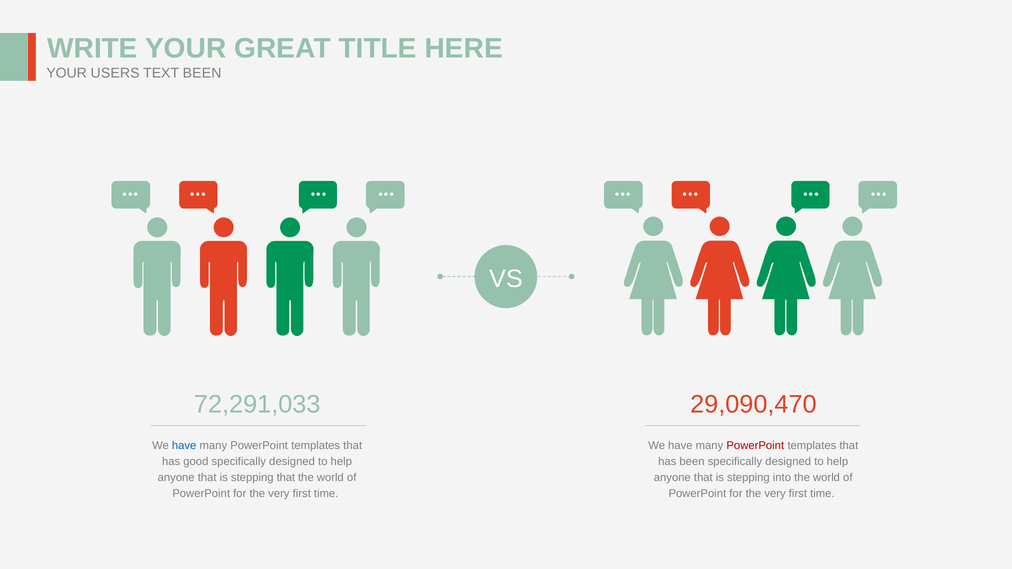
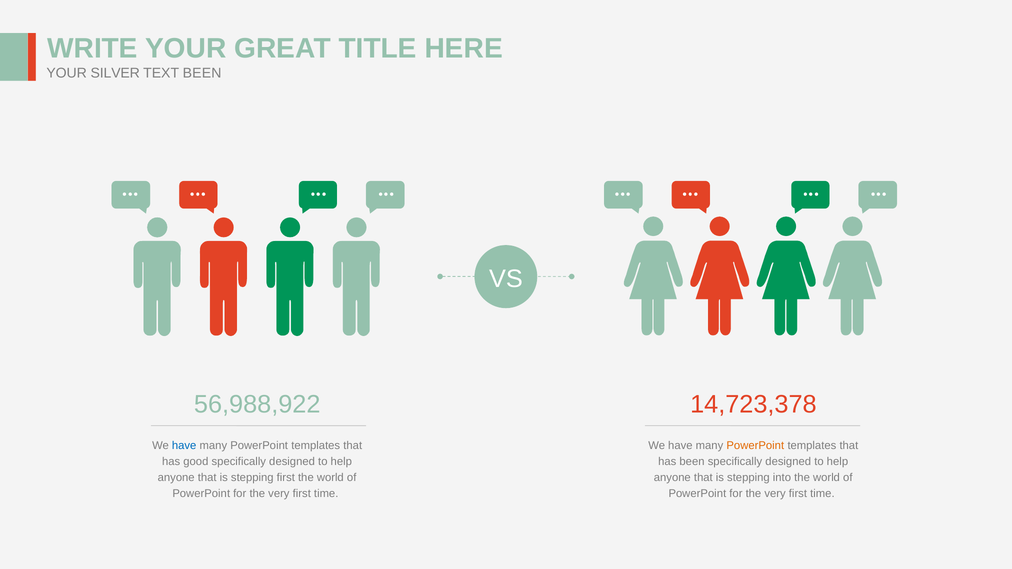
USERS: USERS -> SILVER (115, 73)
72,291,033: 72,291,033 -> 56,988,922 (257, 404)
29,090,470: 29,090,470 -> 14,723,378 (753, 404)
PowerPoint colour: red -> orange (755, 445)
stepping that: that -> first (286, 478)
